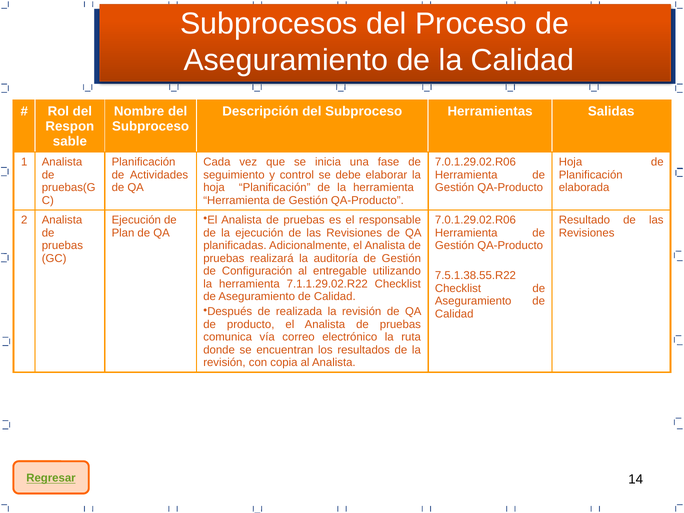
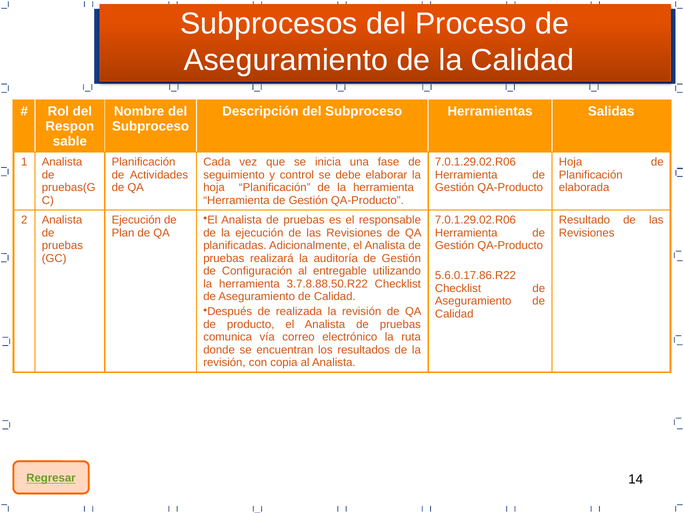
7.5.1.38.55.R22: 7.5.1.38.55.R22 -> 5.6.0.17.86.R22 (475, 276)
7.1.1.29.02.R22: 7.1.1.29.02.R22 -> 3.7.8.88.50.R22 (327, 284)
